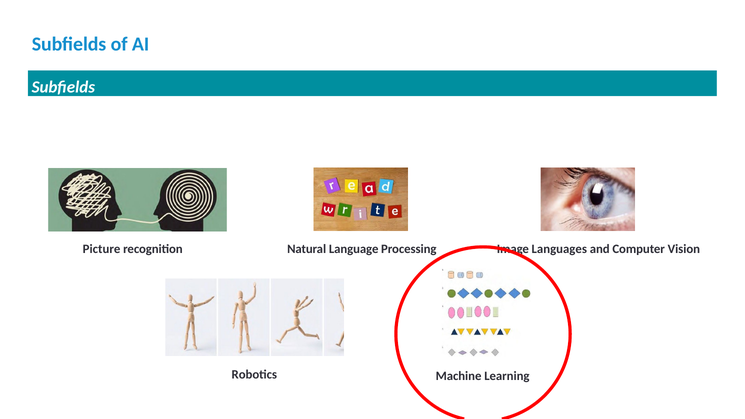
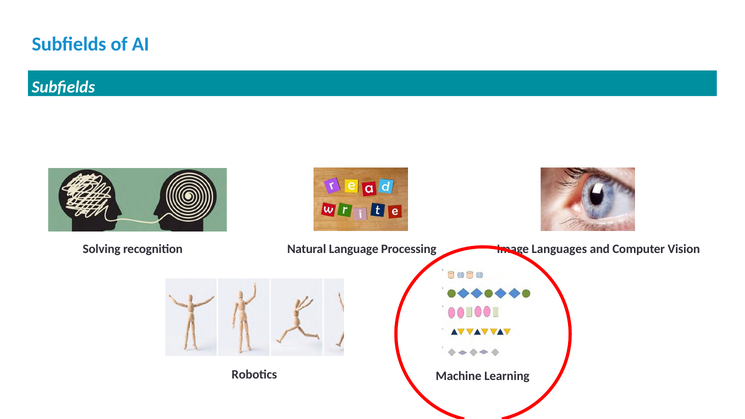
Picture: Picture -> Solving (102, 249)
